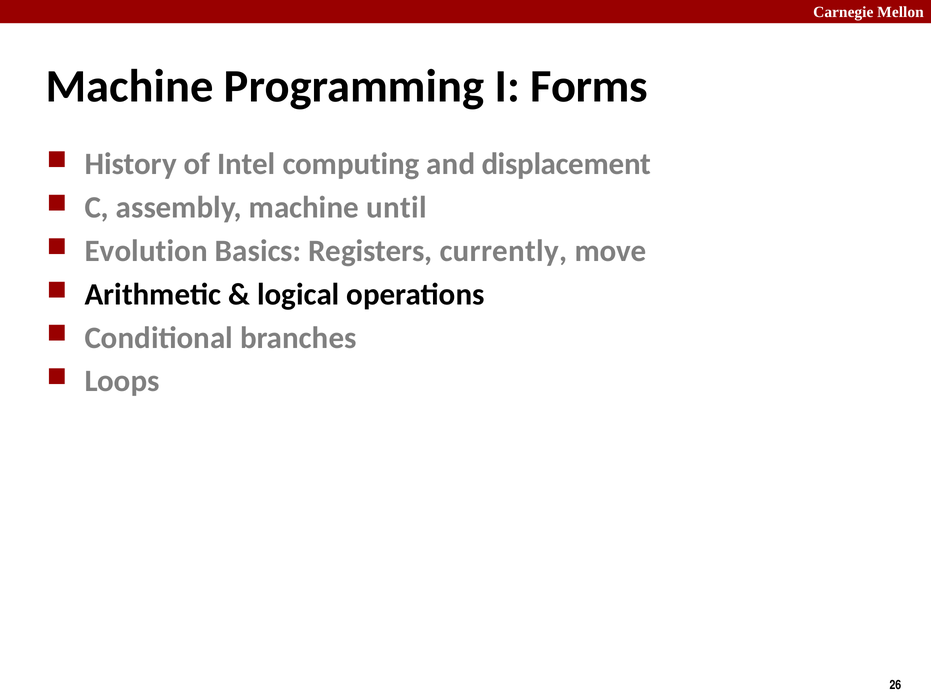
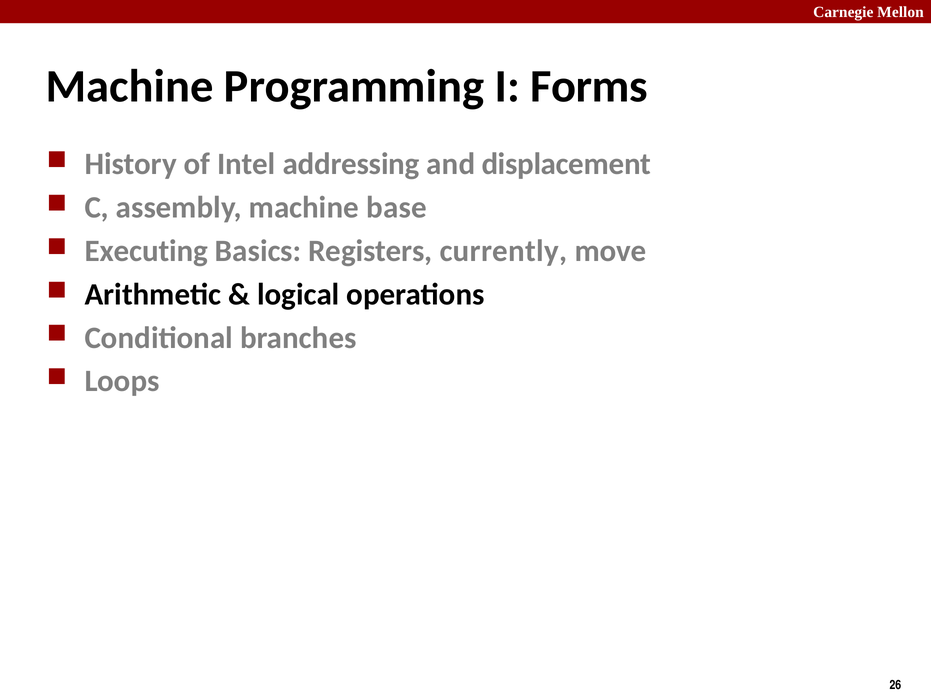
computing: computing -> addressing (351, 164)
until: until -> base (397, 208)
Evolution: Evolution -> Executing (146, 251)
